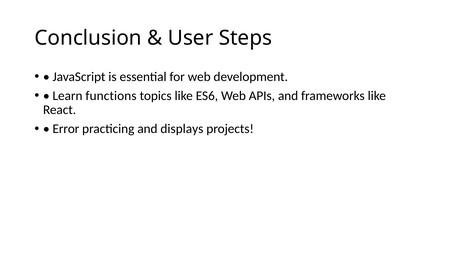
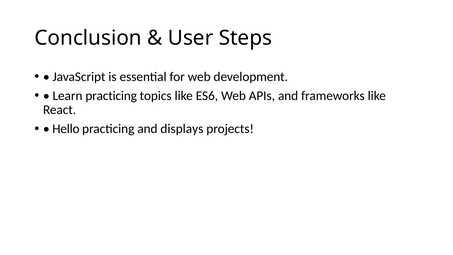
Learn functions: functions -> practicing (111, 96)
Error: Error -> Hello (66, 129)
